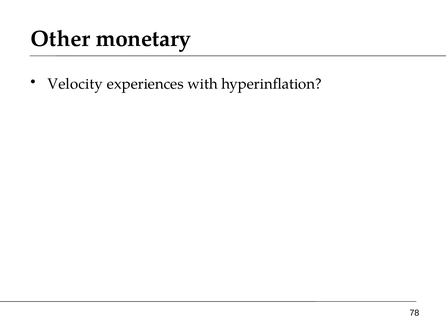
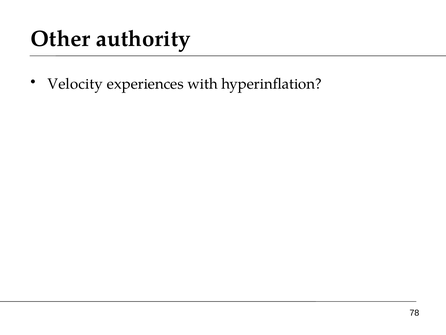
monetary: monetary -> authority (143, 39)
